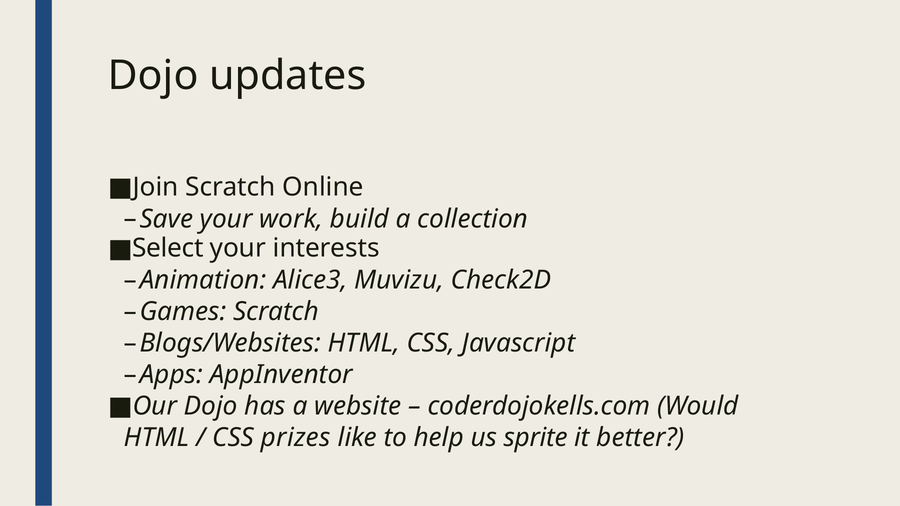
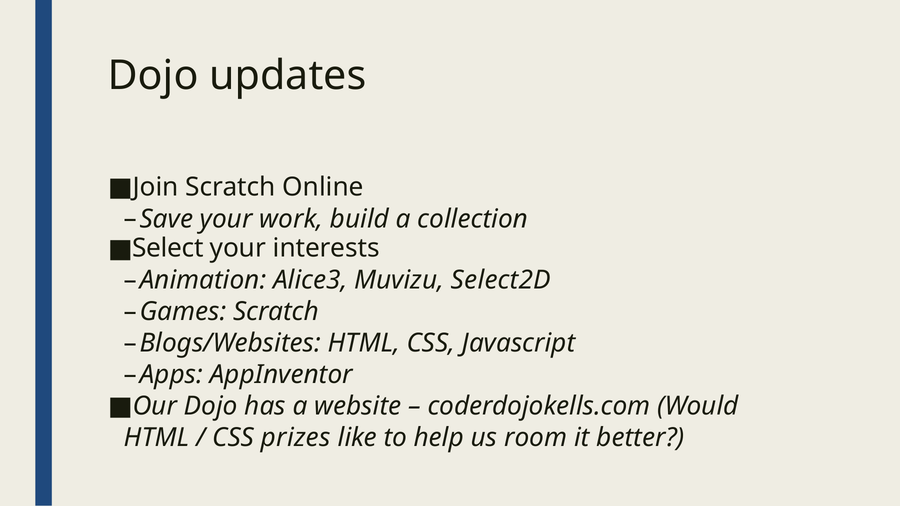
Check2D: Check2D -> Select2D (501, 280)
sprite: sprite -> room (536, 438)
